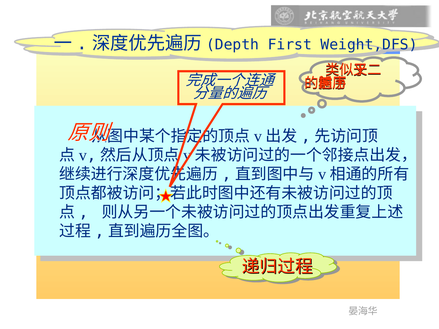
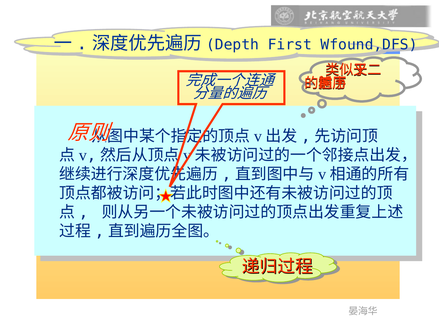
Weight,DFS: Weight,DFS -> Wfound,DFS (369, 45)
